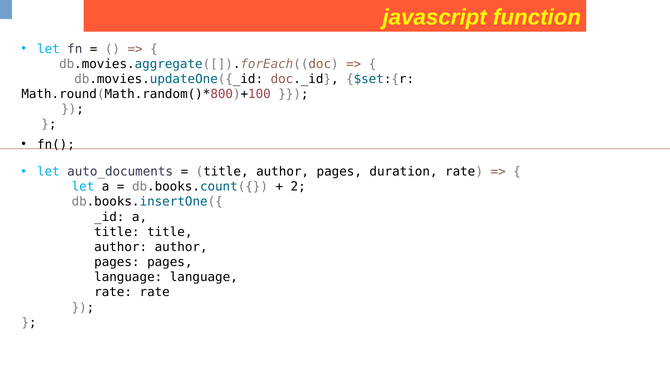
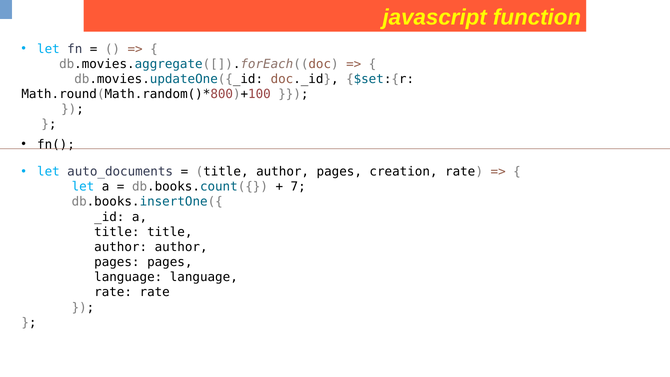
duration: duration -> creation (404, 172)
2: 2 -> 7 (298, 187)
